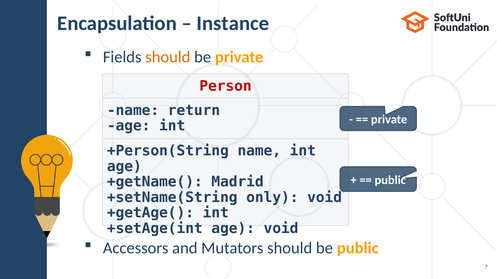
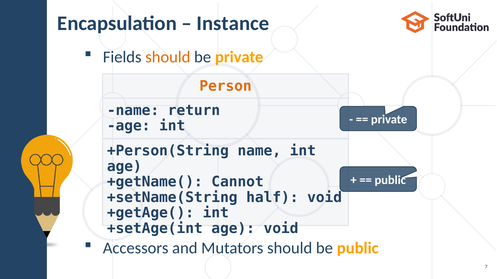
Person colour: red -> orange (226, 86)
Madrid: Madrid -> Cannot (238, 182)
only: only -> half (272, 198)
